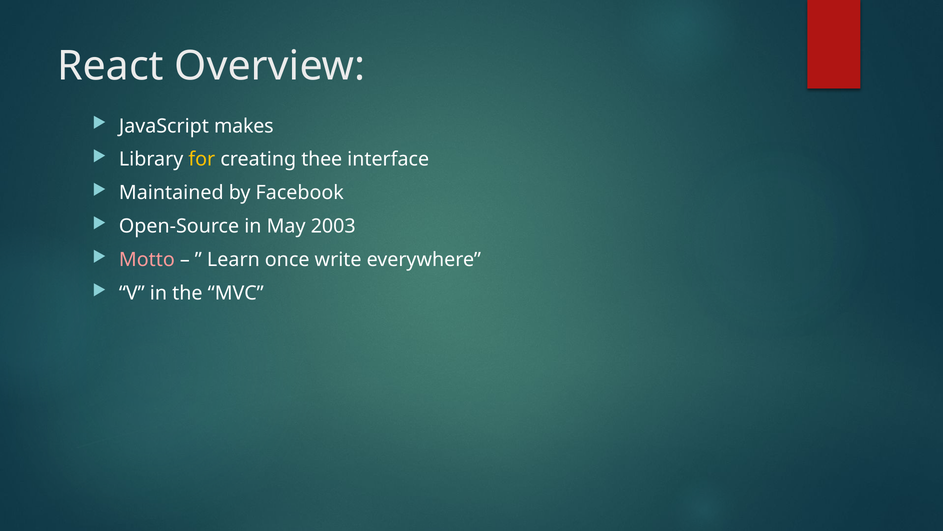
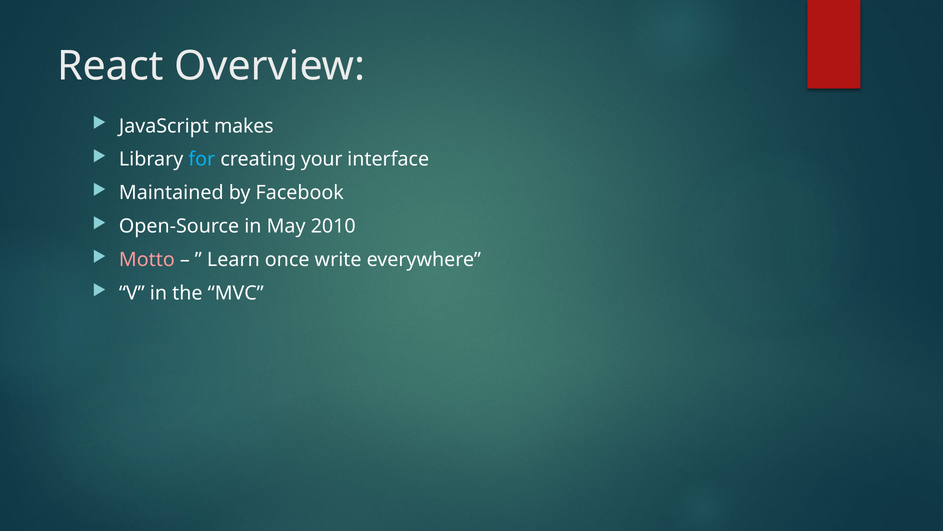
for colour: yellow -> light blue (202, 159)
thee: thee -> your (322, 159)
2003: 2003 -> 2010 (333, 226)
